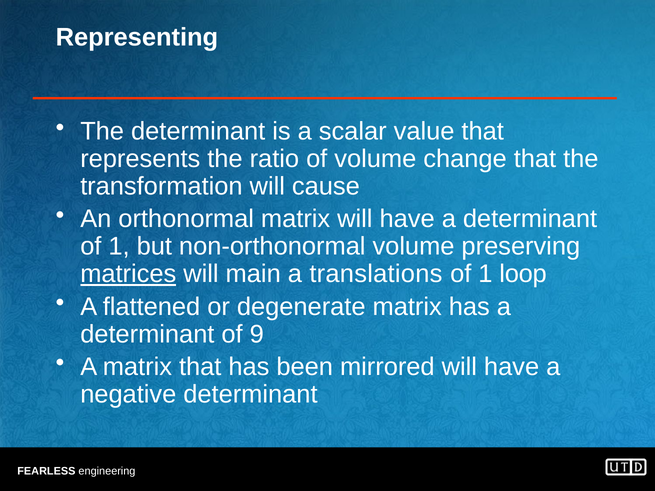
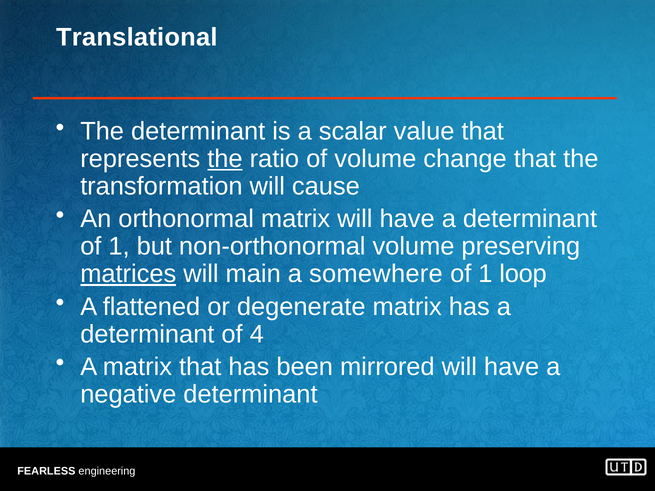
Representing: Representing -> Translational (137, 37)
the underline: none -> present (225, 159)
translations: translations -> somewhere (376, 274)
9: 9 -> 4 (257, 334)
